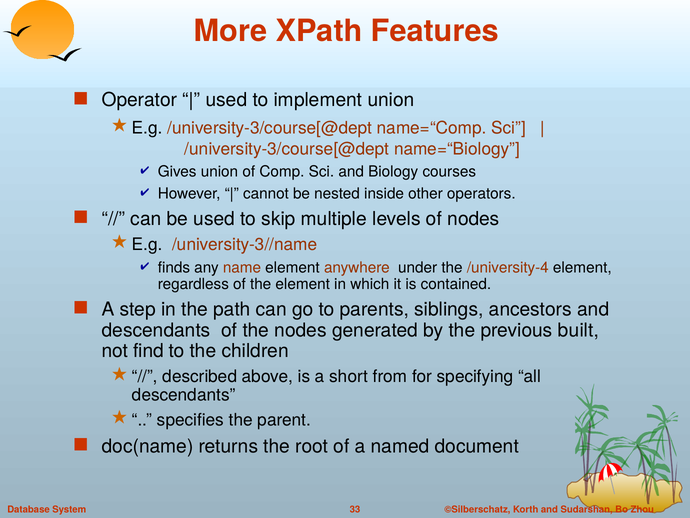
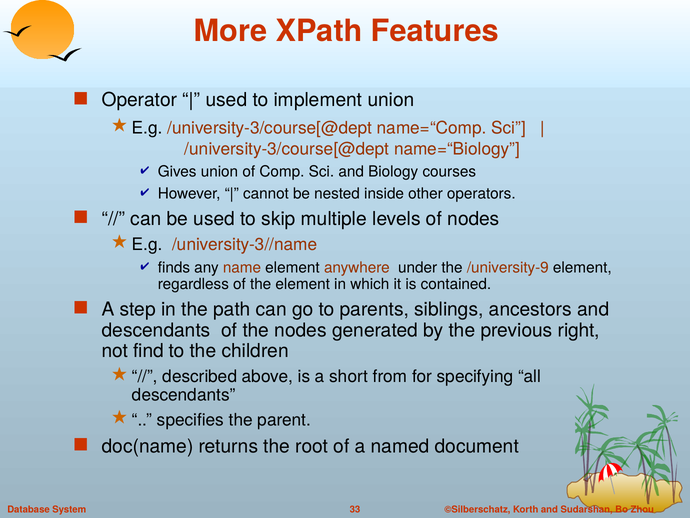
/university-4: /university-4 -> /university-9 (508, 267)
built: built -> right (579, 330)
